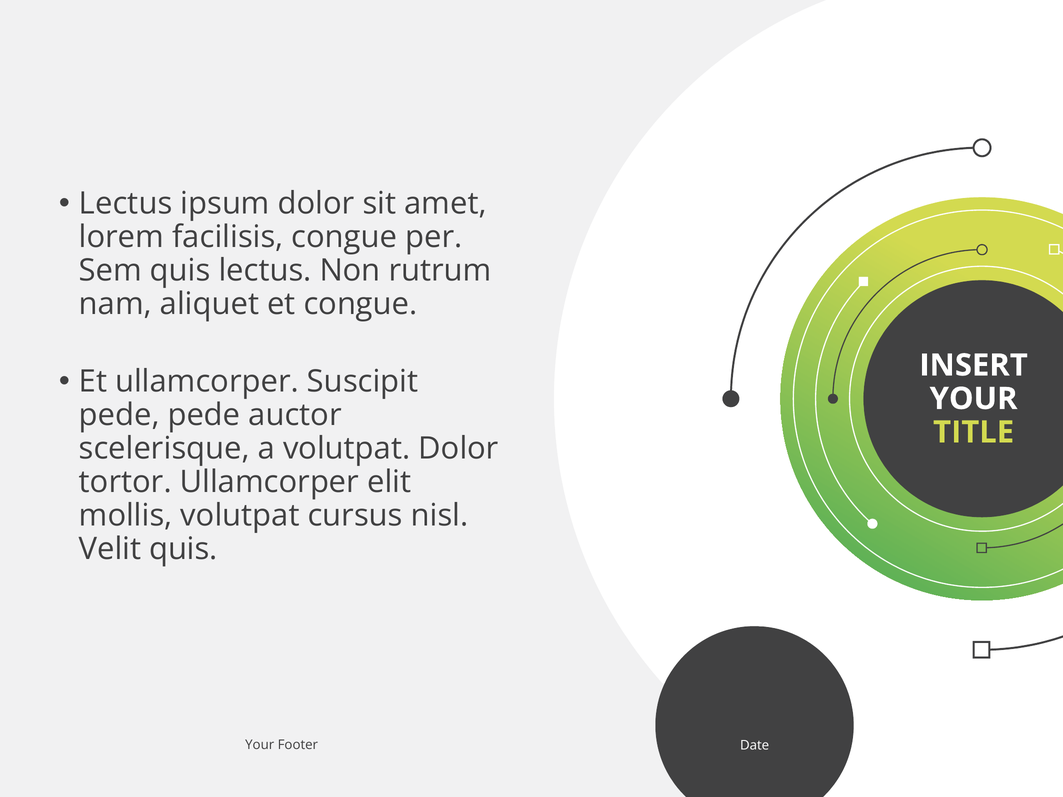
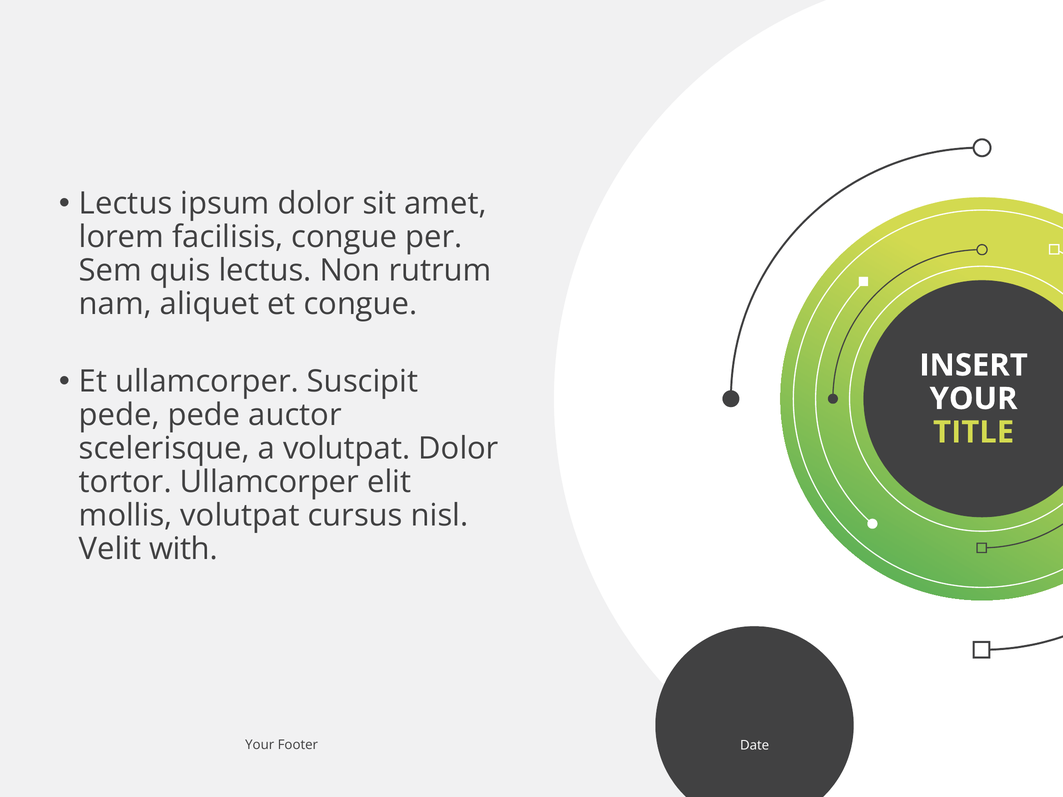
Velit quis: quis -> with (183, 549)
